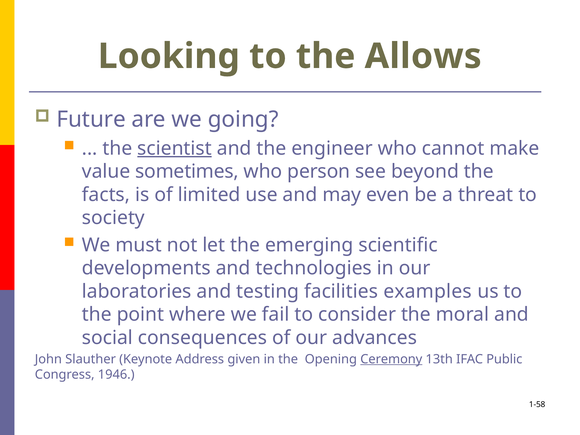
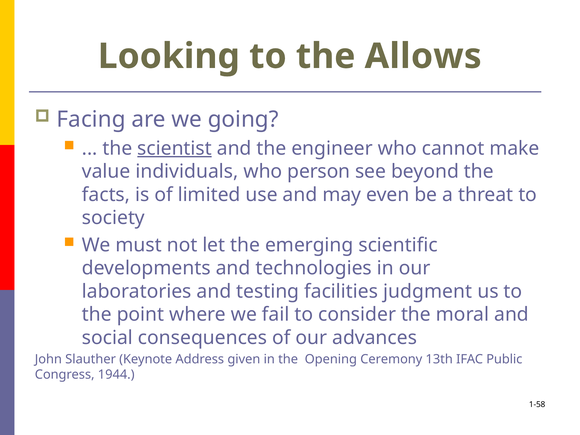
Future: Future -> Facing (91, 120)
sometimes: sometimes -> individuals (187, 171)
examples: examples -> judgment (428, 291)
Ceremony underline: present -> none (391, 359)
1946: 1946 -> 1944 (116, 375)
